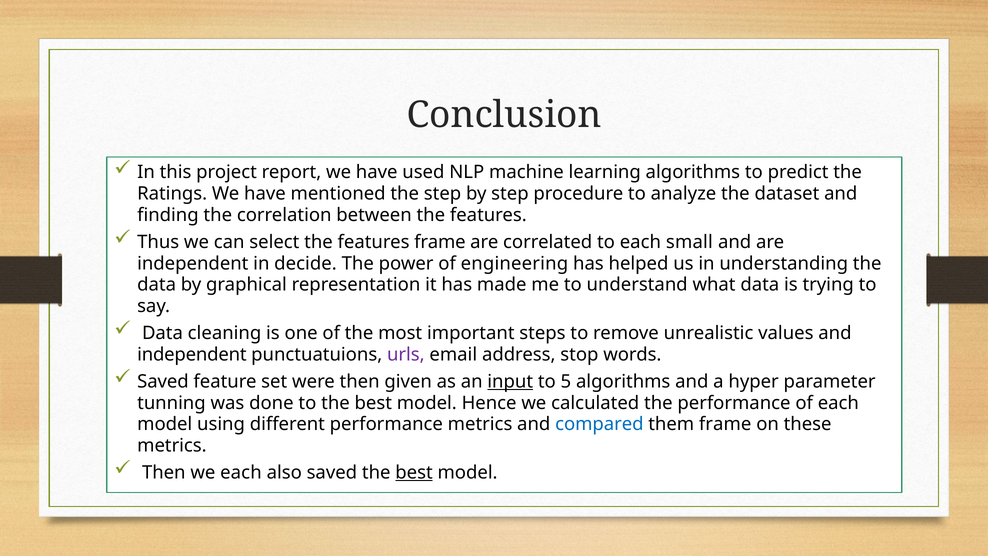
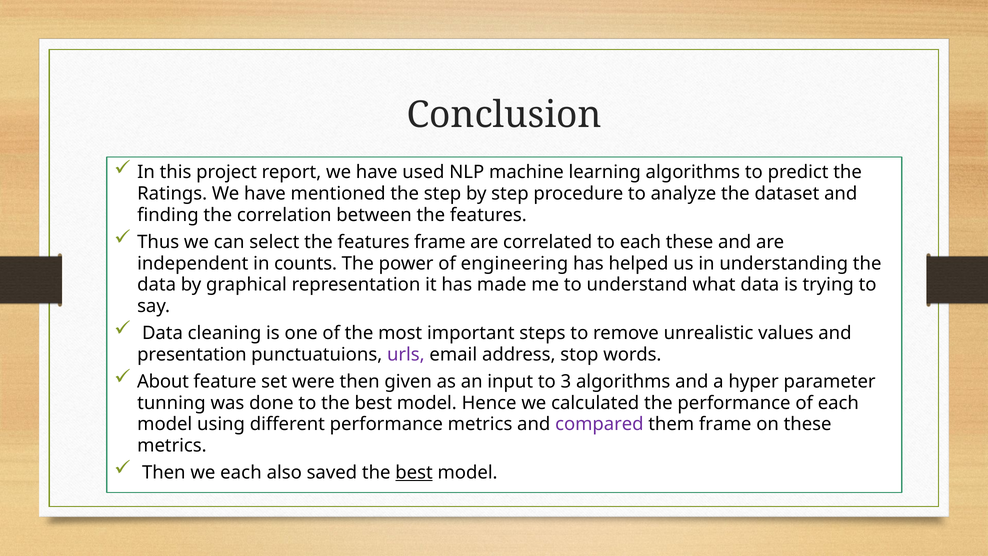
each small: small -> these (690, 242)
decide: decide -> counts (306, 263)
independent: independent -> presentation (192, 354)
Saved: Saved -> About (163, 381)
input underline: present -> none (510, 381)
5: 5 -> 3 (566, 381)
compared colour: blue -> purple (599, 424)
